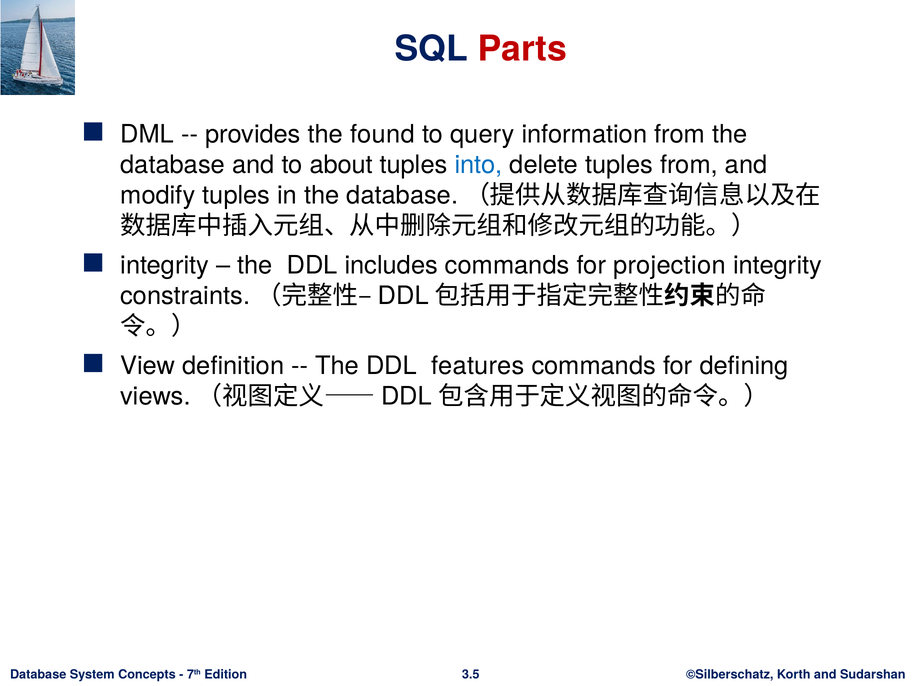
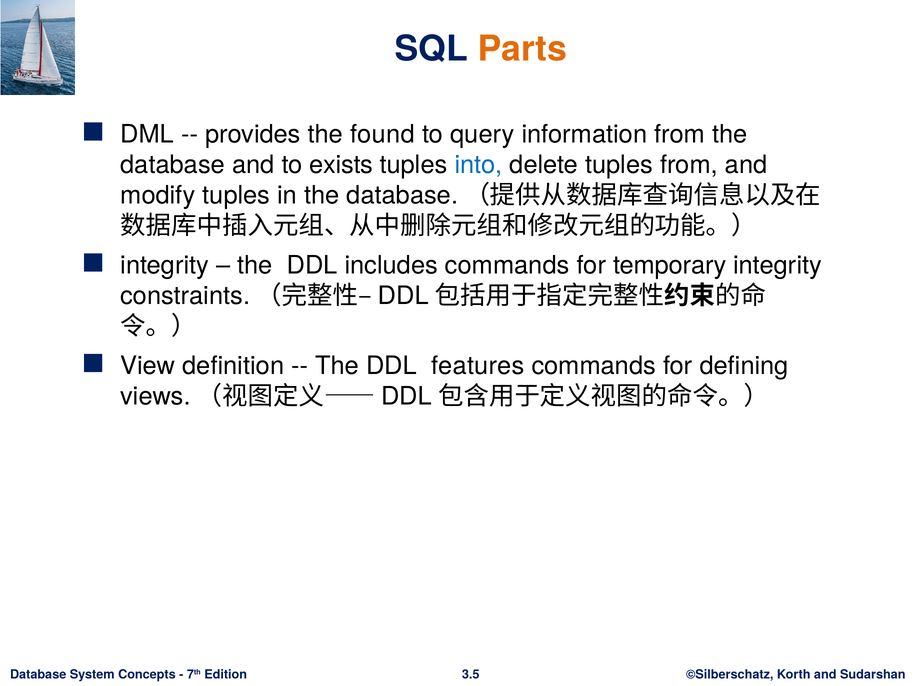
Parts colour: red -> orange (522, 49)
about: about -> exists (341, 165)
projection: projection -> temporary (670, 265)
